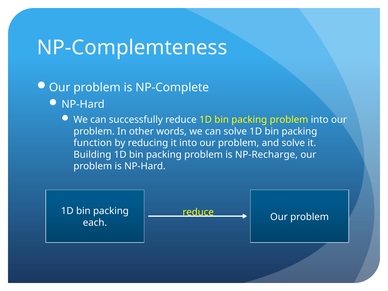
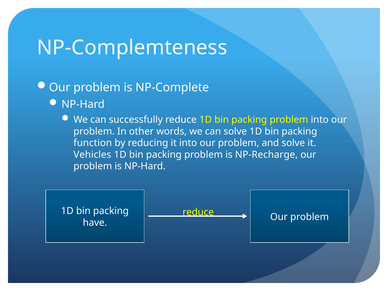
Building: Building -> Vehicles (92, 155)
each: each -> have (95, 223)
